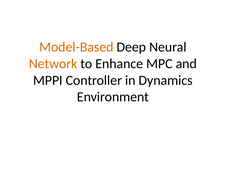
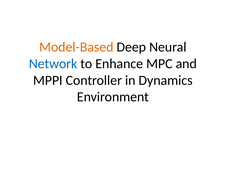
Network colour: orange -> blue (53, 64)
